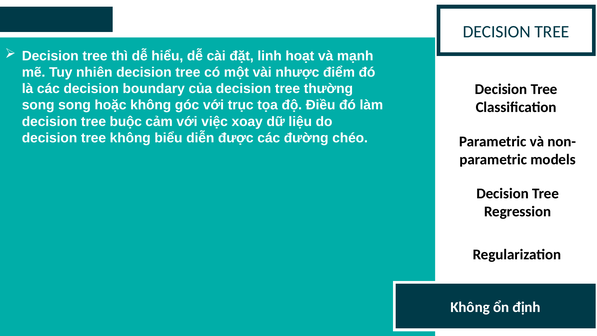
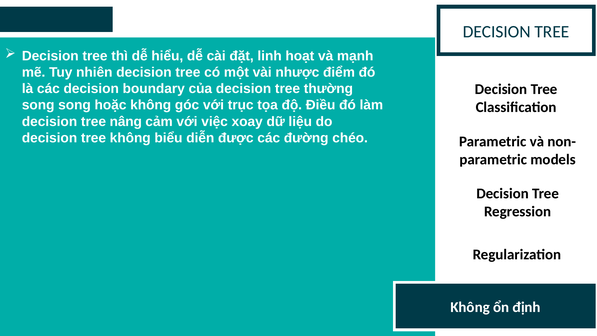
buộc: buộc -> nâng (126, 121)
